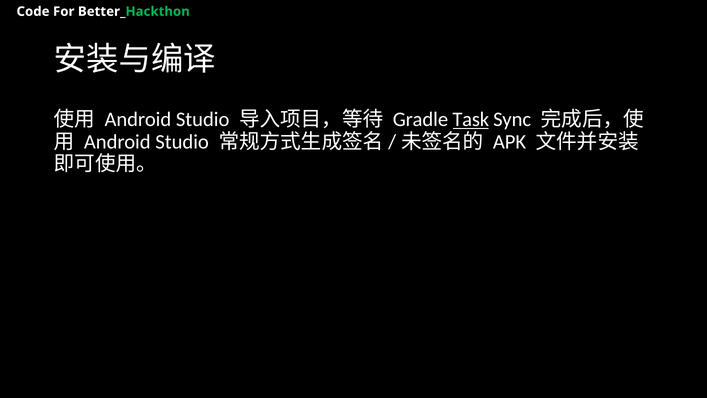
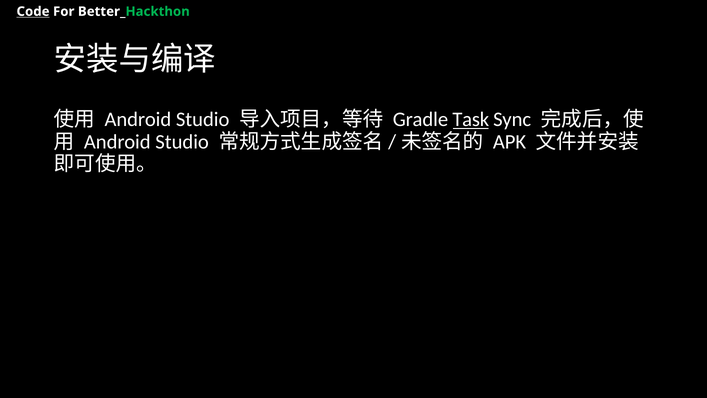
Code underline: none -> present (33, 11)
